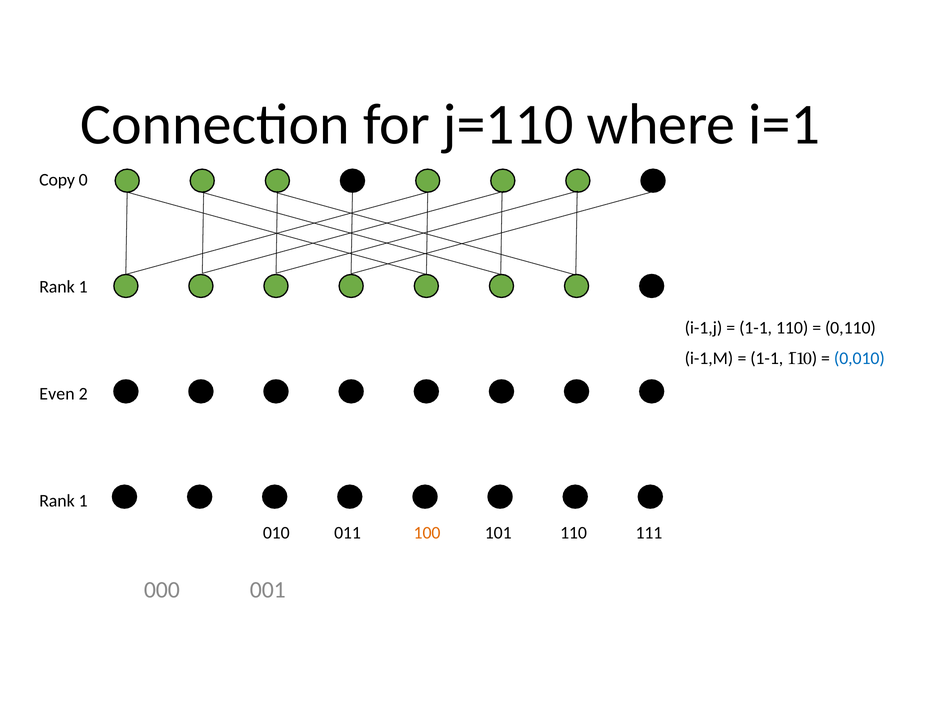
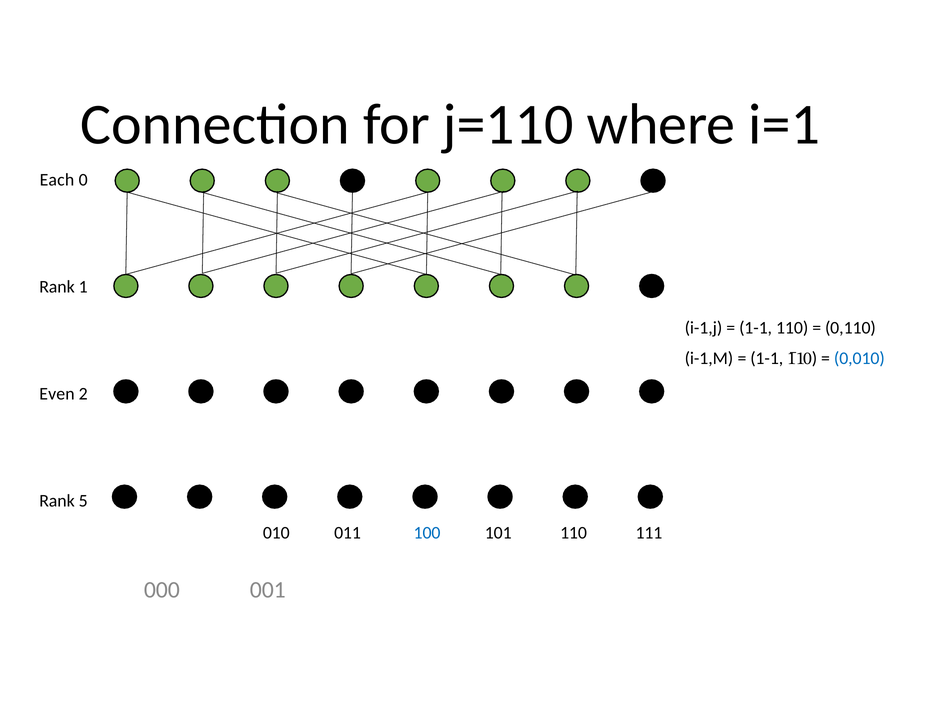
Copy: Copy -> Each (57, 180)
1: 1 -> 5 (83, 501)
100 colour: orange -> blue (427, 533)
